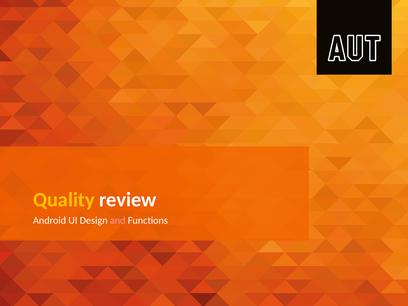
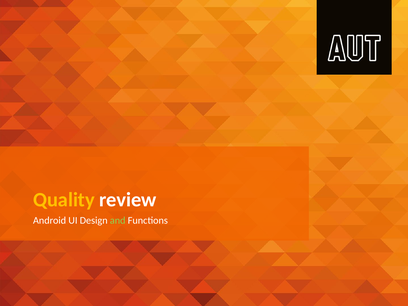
and colour: pink -> light green (118, 220)
